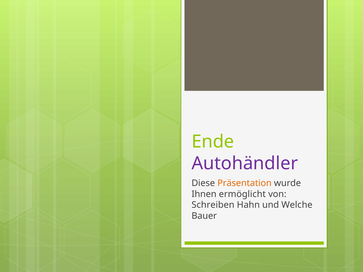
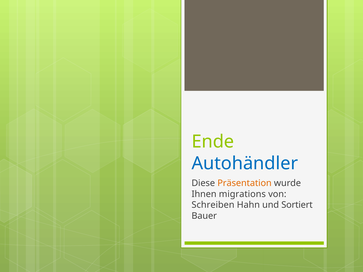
Autohändler colour: purple -> blue (245, 164)
ermöglicht: ermöglicht -> migrations (242, 194)
Welche: Welche -> Sortiert (297, 205)
